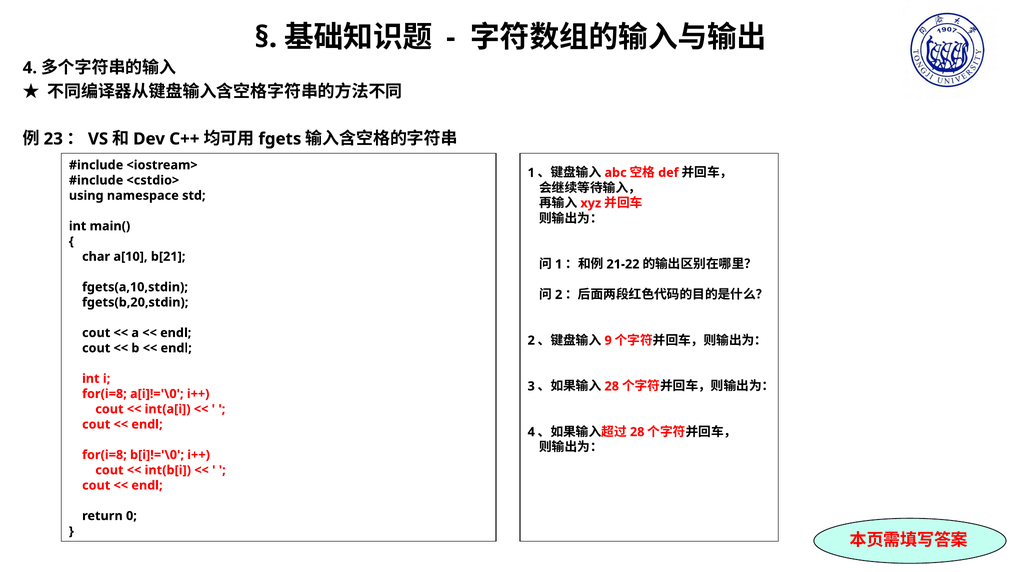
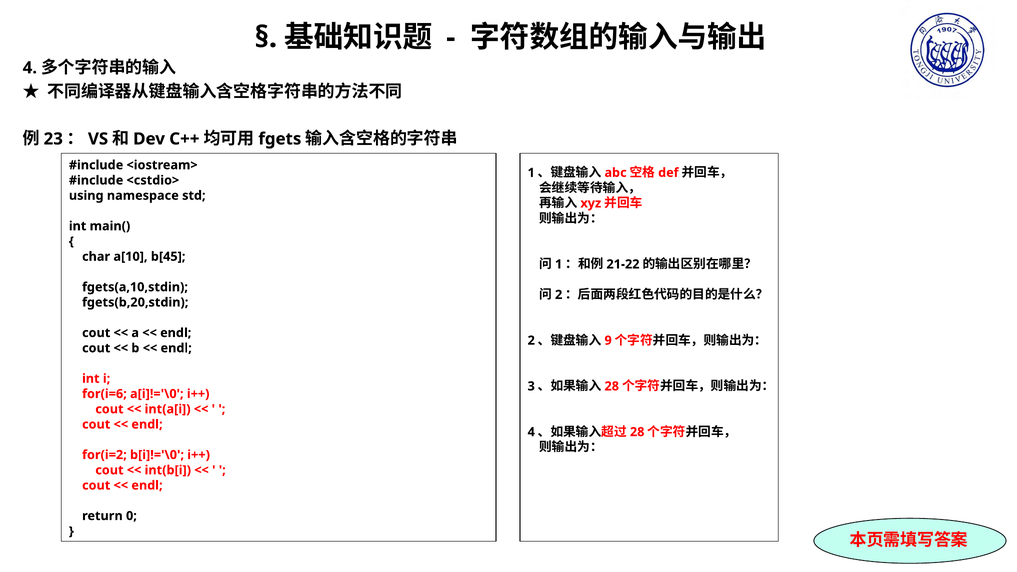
b[21: b[21 -> b[45 (168, 257)
for(i=8: for(i=8 -> for(i=6 (104, 394)
for(i=8: for(i=8 -> for(i=2 (104, 455)
